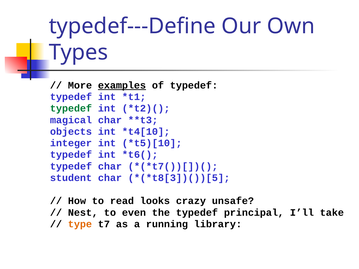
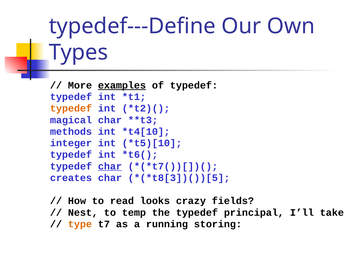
typedef colour: green -> orange (71, 109)
objects: objects -> methods (71, 132)
char underline: none -> present (110, 166)
student: student -> creates (71, 178)
unsafe: unsafe -> fields (233, 201)
even: even -> temp (134, 213)
library: library -> storing (218, 224)
